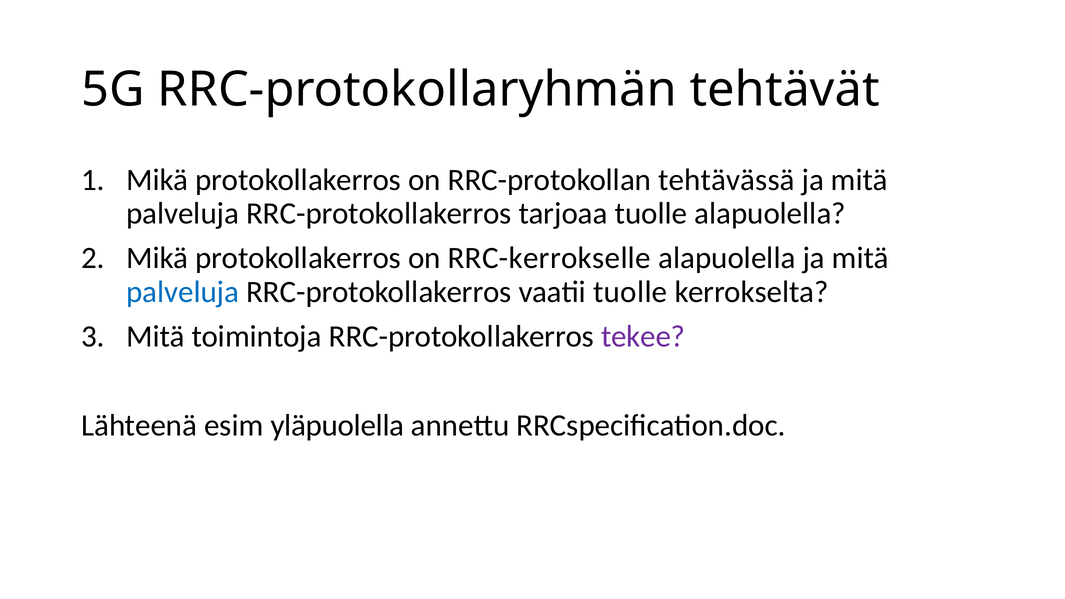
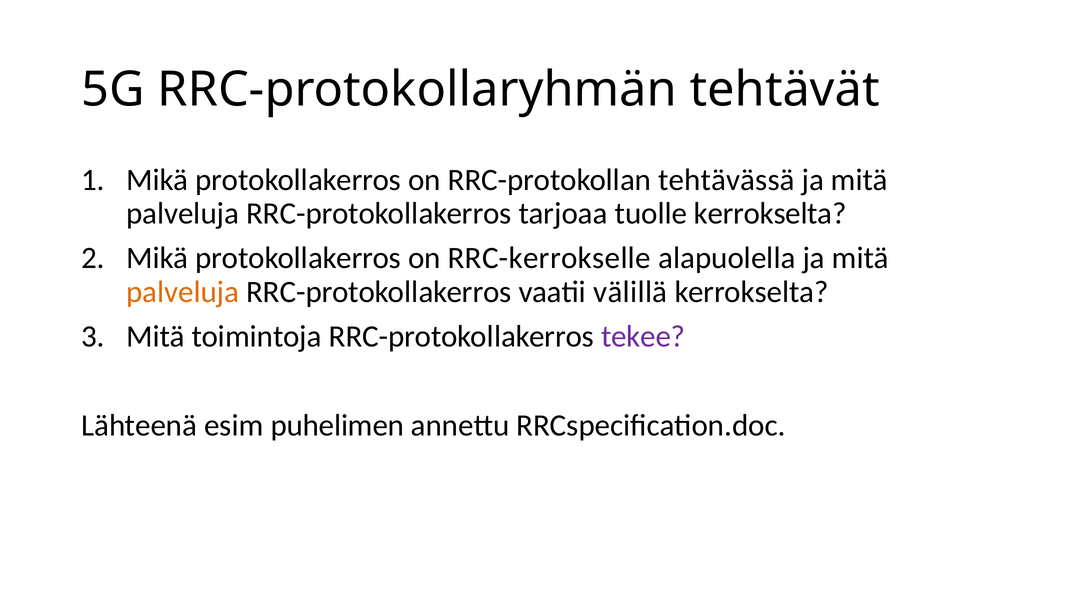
tuolle alapuolella: alapuolella -> kerrokselta (770, 214)
palveluja colour: blue -> orange (183, 292)
vaatii tuolle: tuolle -> välillä (630, 292)
yläpuolella: yläpuolella -> puhelimen (337, 426)
